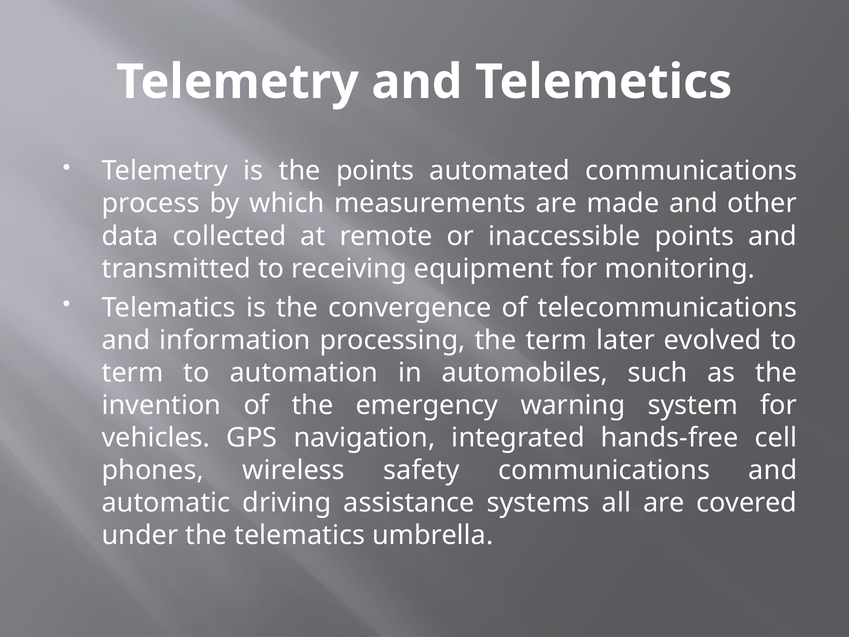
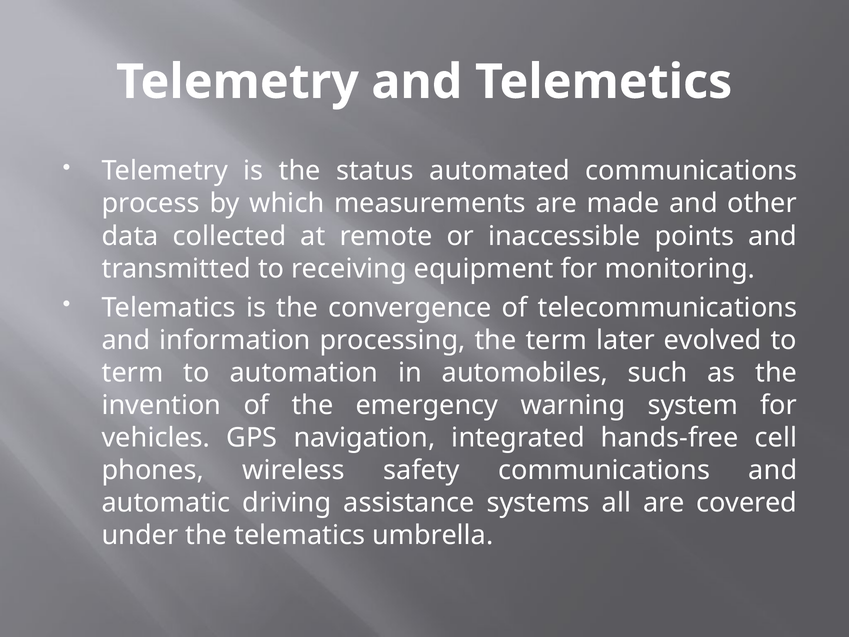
the points: points -> status (375, 171)
